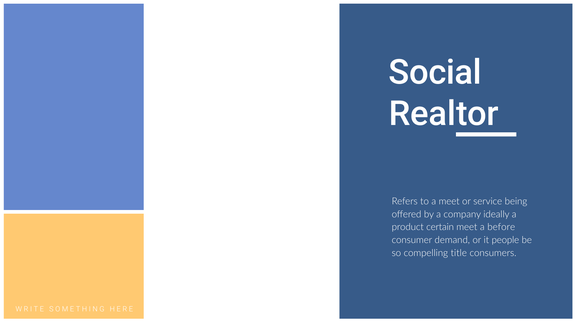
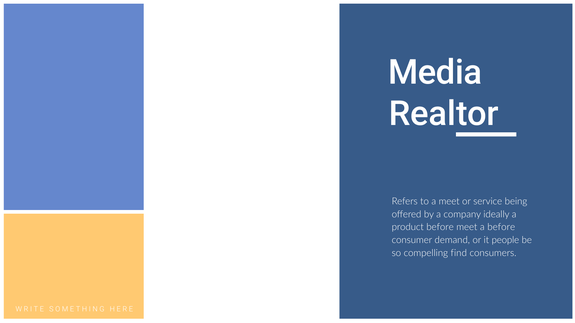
Social: Social -> Media (435, 73)
product certain: certain -> before (440, 227)
title: title -> find (459, 253)
